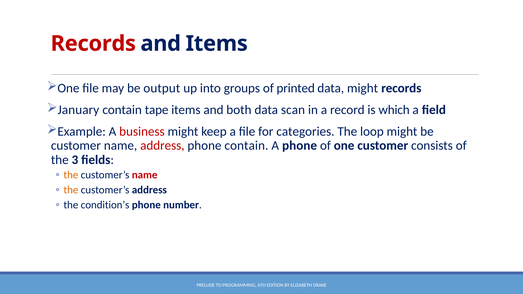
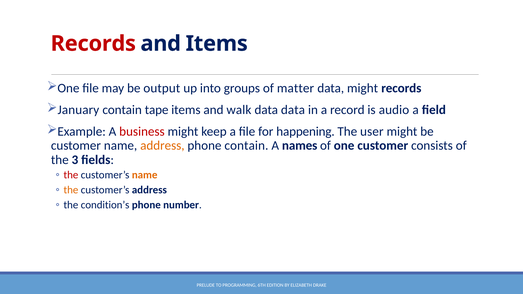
printed: printed -> matter (296, 88)
both: both -> walk (239, 110)
data scan: scan -> data (293, 110)
which: which -> audio (394, 110)
categories: categories -> happening (305, 132)
loop: loop -> user (372, 132)
address colour: red -> orange (162, 146)
A phone: phone -> names (300, 146)
the colour: orange -> red (71, 175)
name colour: red -> orange (145, 175)
